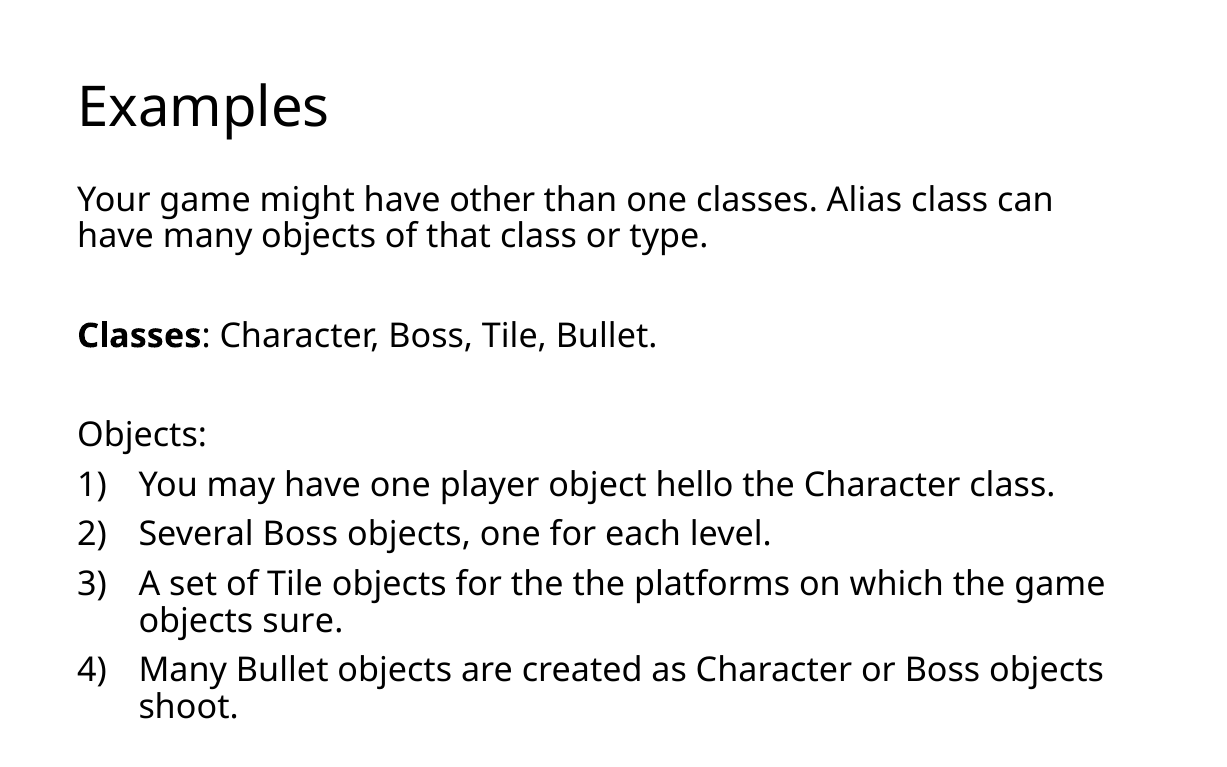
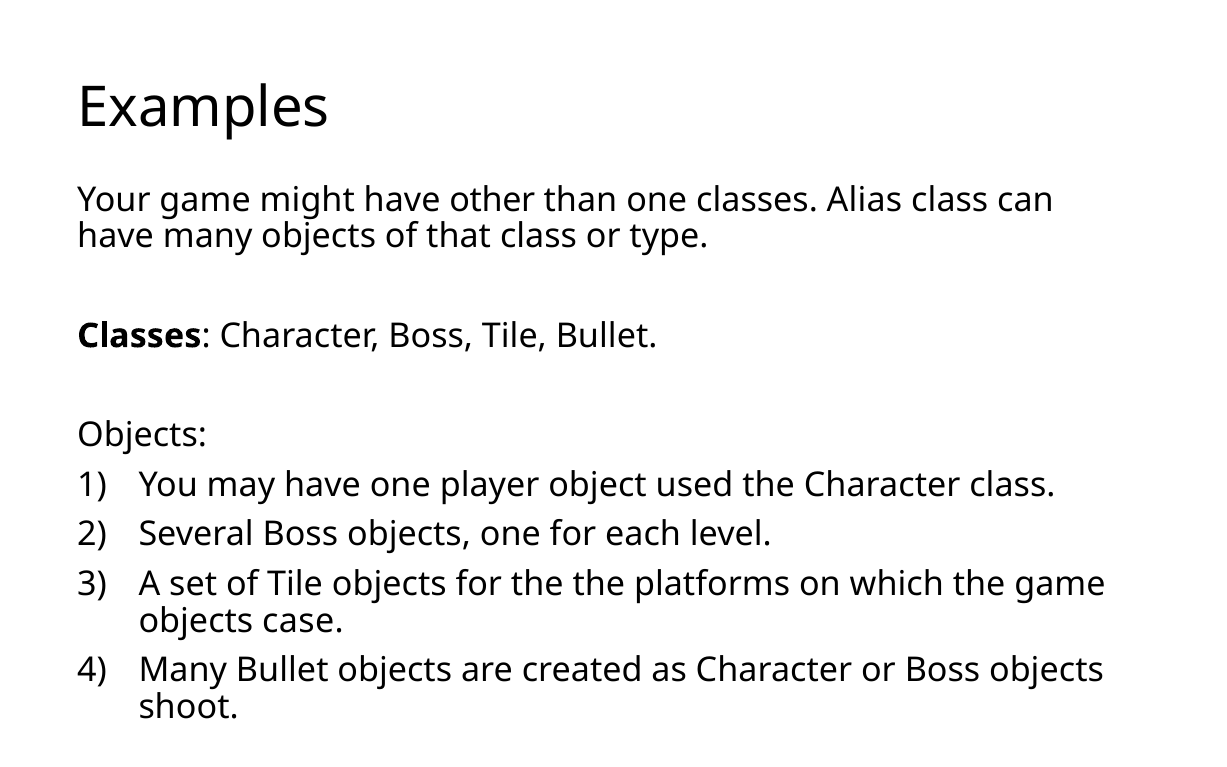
hello: hello -> used (695, 485)
sure: sure -> case (303, 621)
